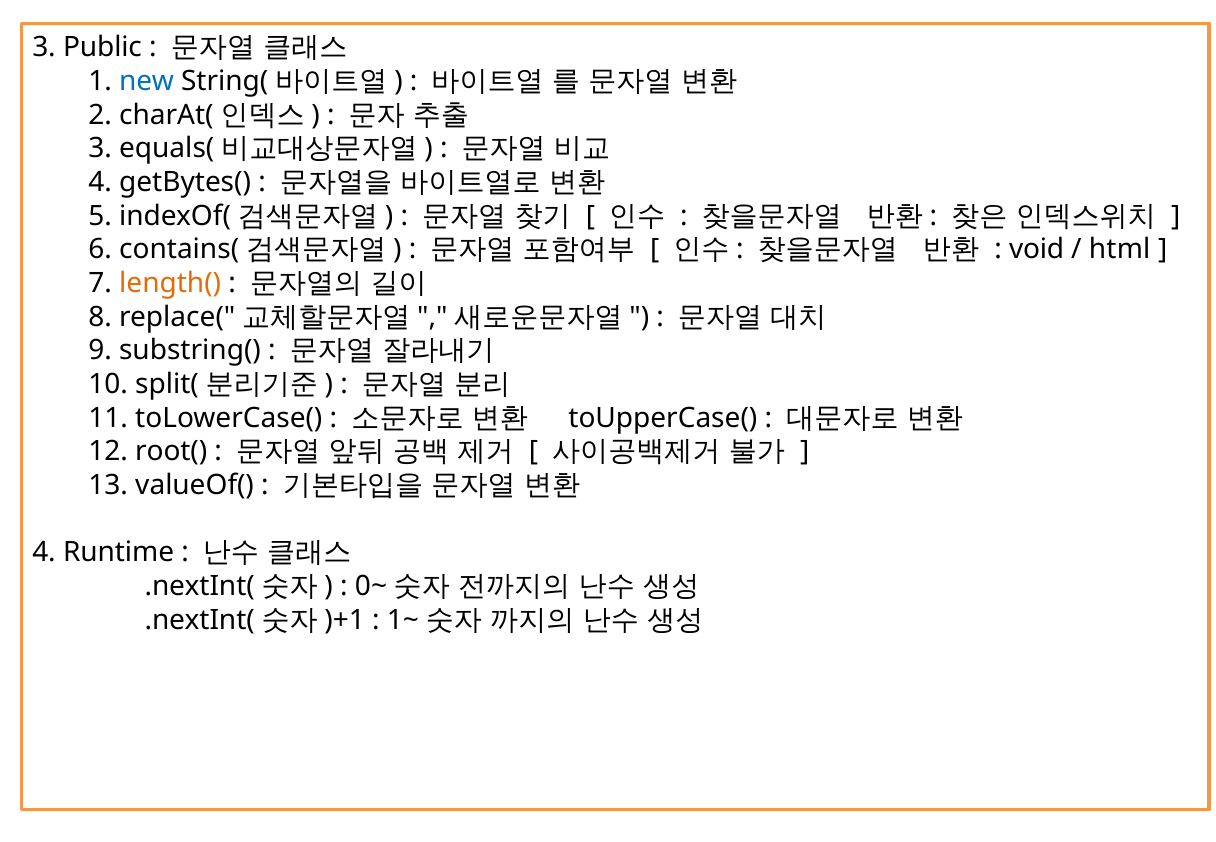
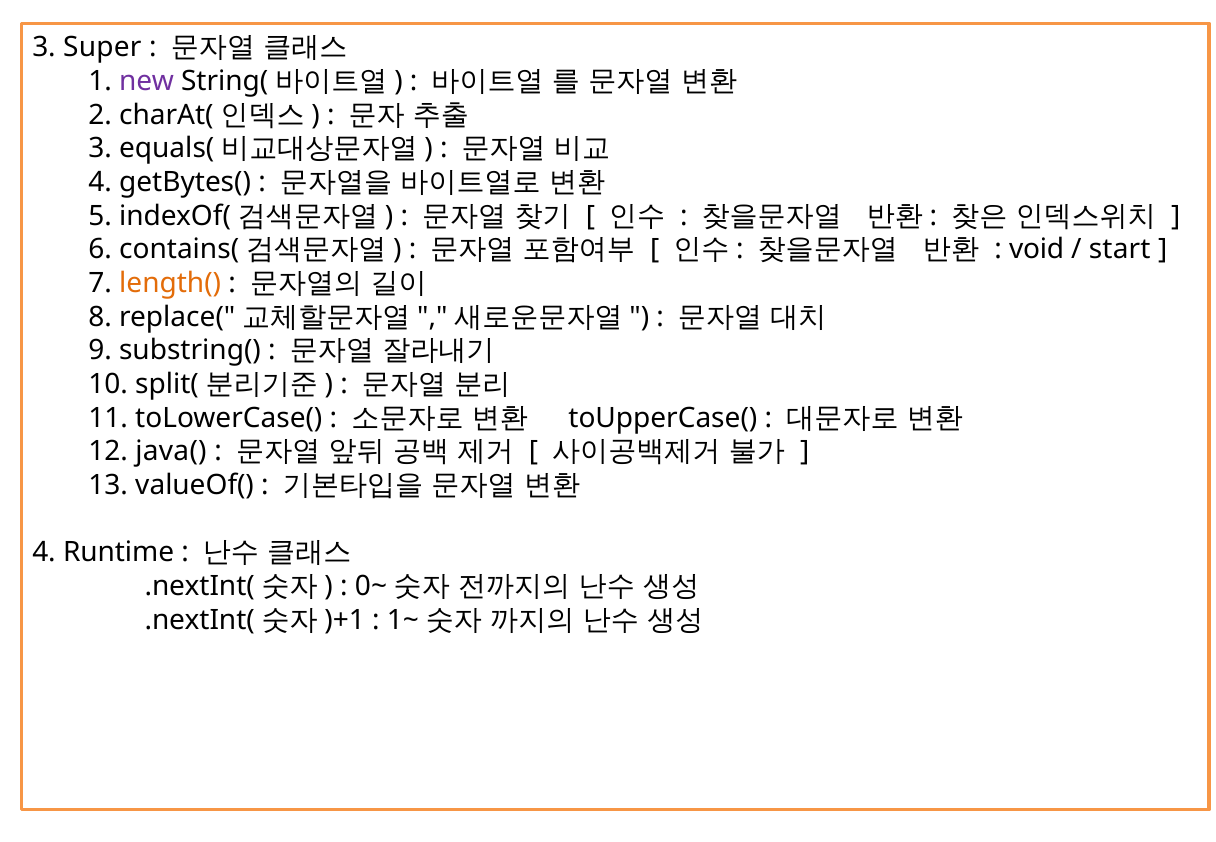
Public: Public -> Super (102, 47)
new colour: blue -> purple (147, 81)
html: html -> start (1120, 249)
root(: root( -> java( (171, 452)
